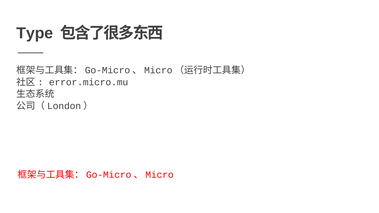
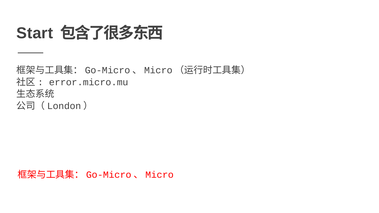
Type: Type -> Start (35, 33)
